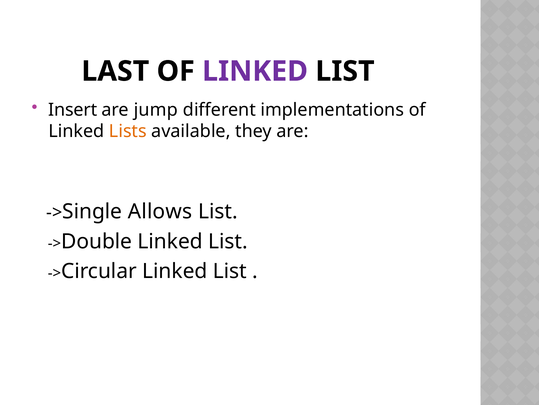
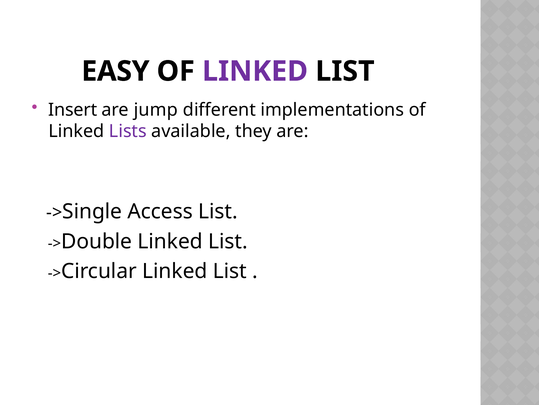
LAST: LAST -> EASY (115, 71)
Lists colour: orange -> purple (128, 131)
Allows: Allows -> Access (160, 211)
